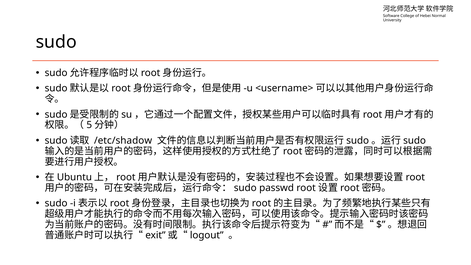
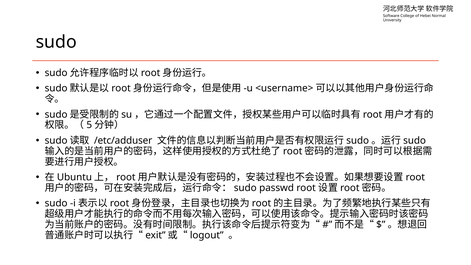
/etc/shadow: /etc/shadow -> /etc/adduser (123, 141)
